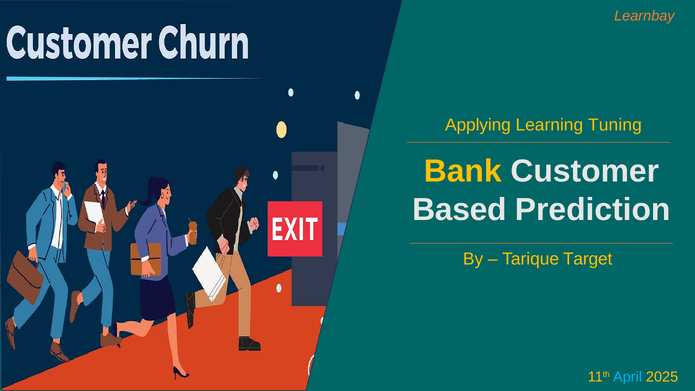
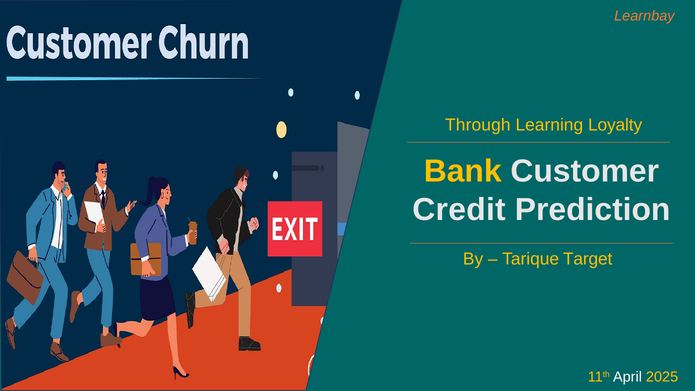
Applying: Applying -> Through (478, 125)
Tuning: Tuning -> Loyalty (615, 125)
Based: Based -> Credit (459, 210)
April colour: light blue -> white (627, 377)
